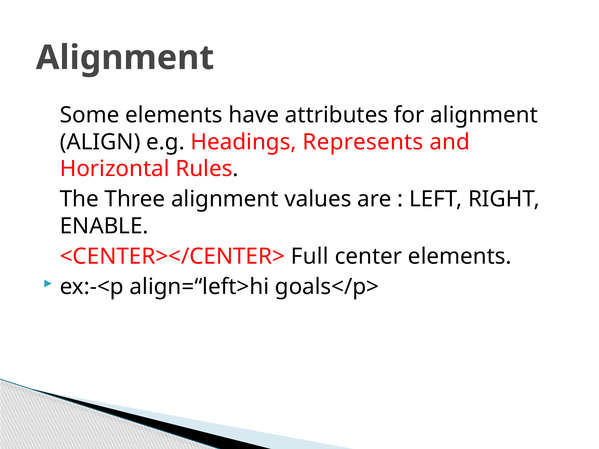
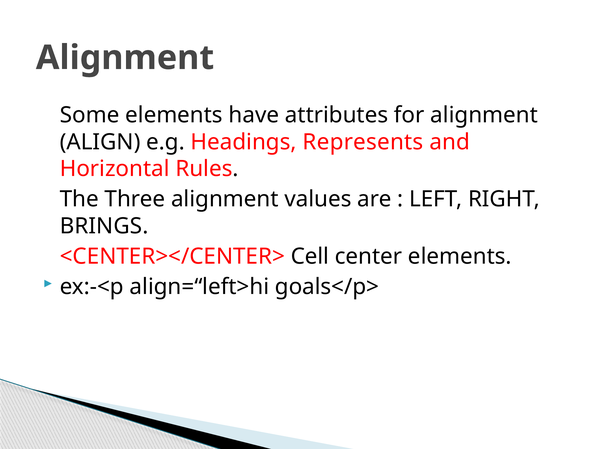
ENABLE: ENABLE -> BRINGS (104, 226)
Full: Full -> Cell (310, 257)
